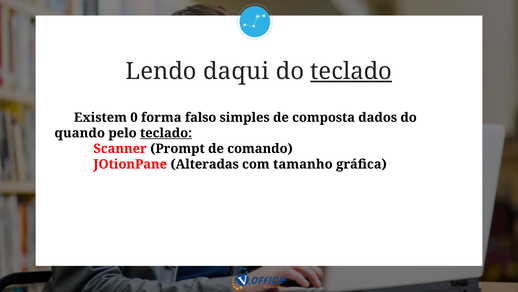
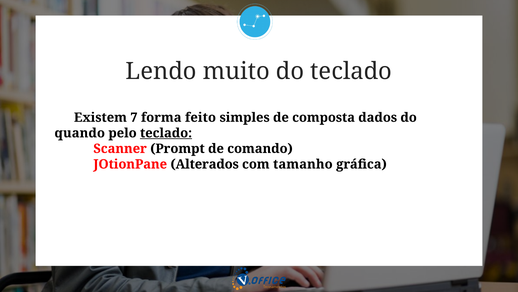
daqui: daqui -> muito (236, 71)
teclado underline: present -> none (351, 71)
0: 0 -> 7 (134, 117)
falso: falso -> feito (200, 117)
Alteradas: Alteradas -> Alterados (205, 164)
